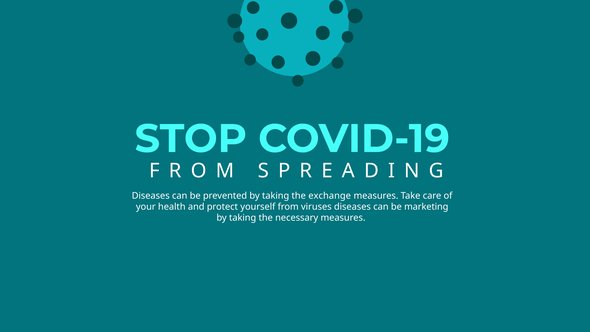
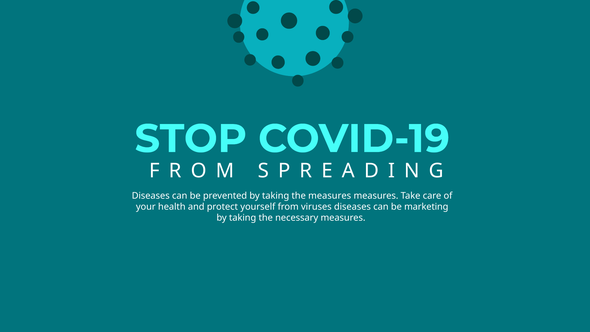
the exchange: exchange -> measures (330, 196)
